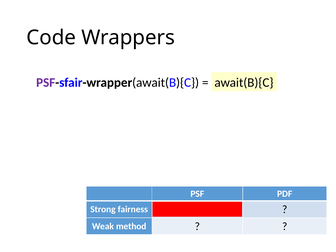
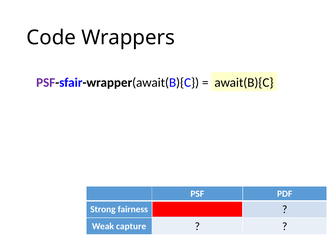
method: method -> capture (131, 226)
